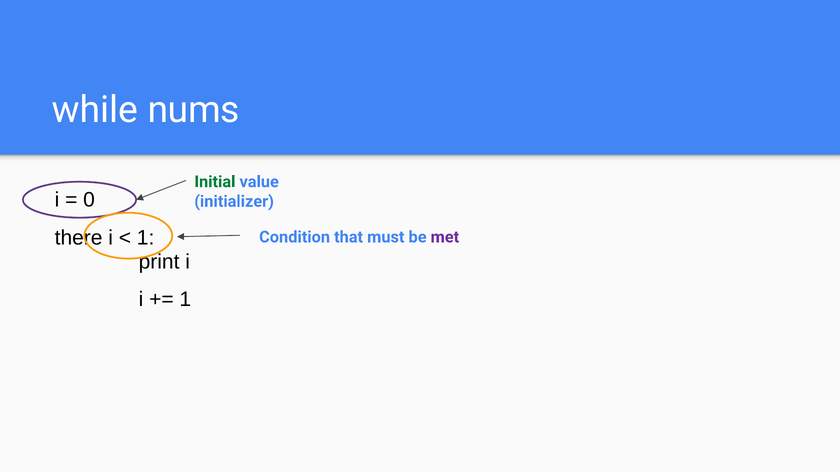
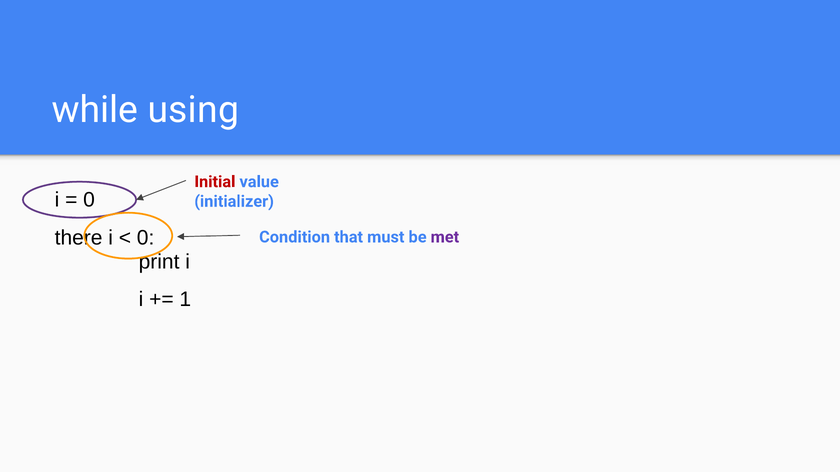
nums: nums -> using (193, 110)
Initial colour: green -> red (215, 182)
1: 1 -> 0 (146, 238)
